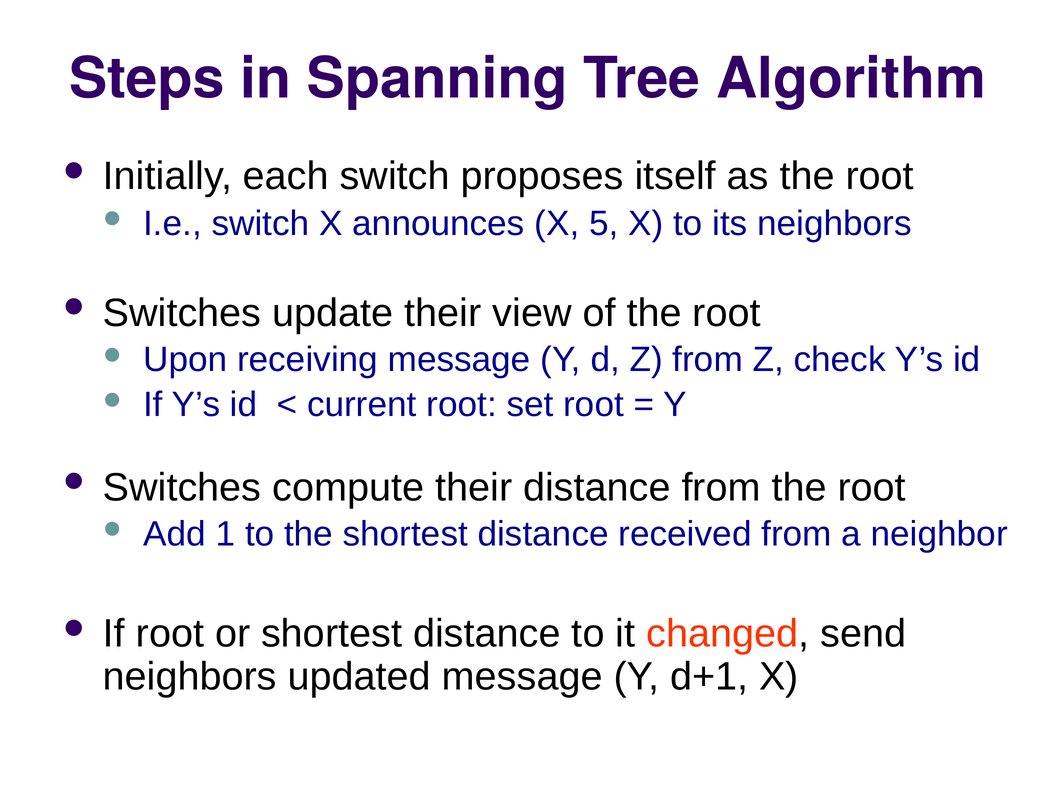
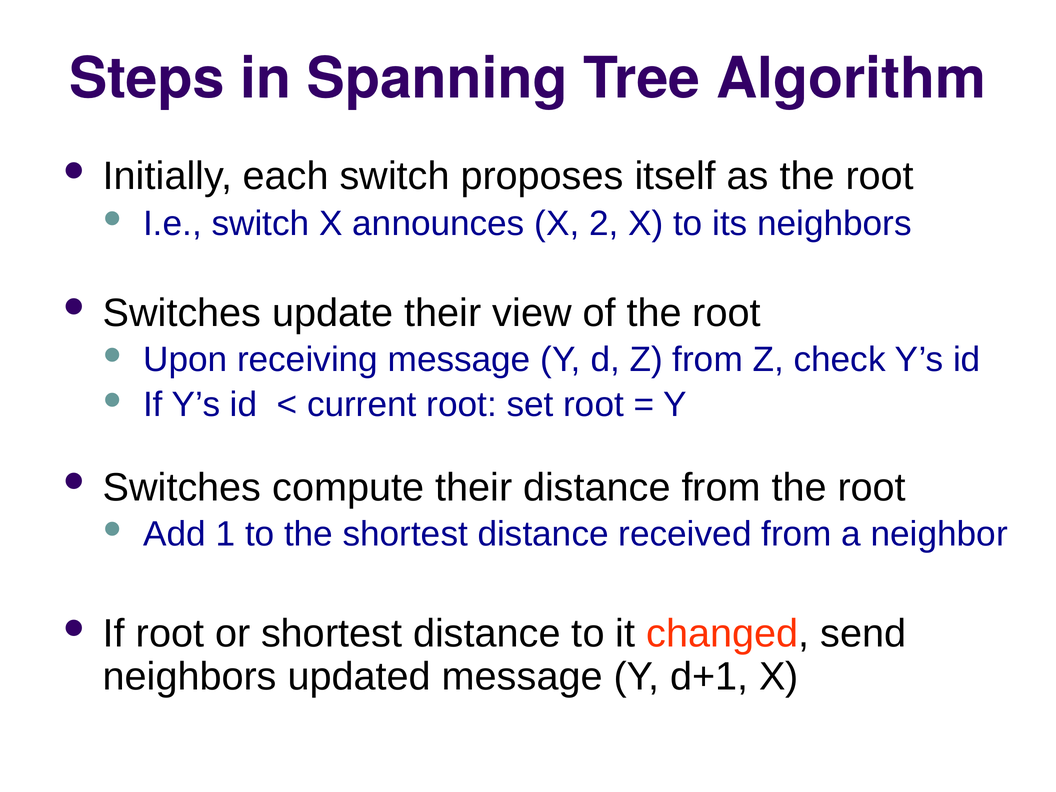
5: 5 -> 2 (604, 224)
